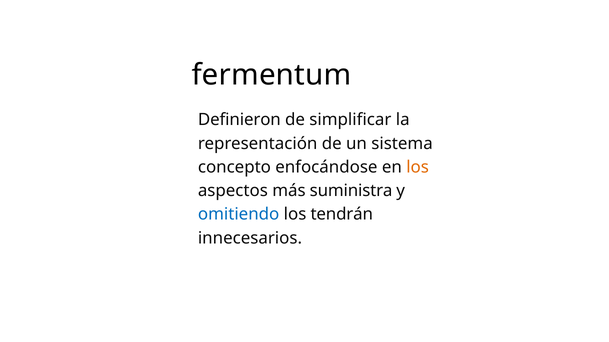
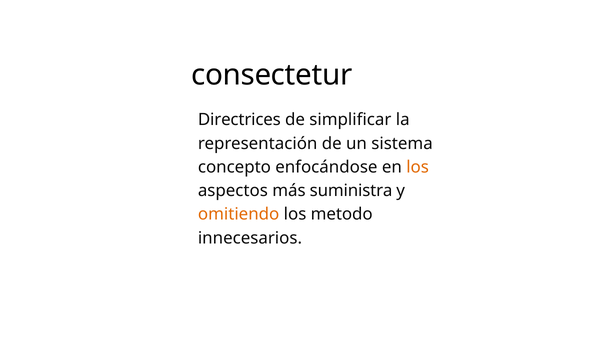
fermentum: fermentum -> consectetur (272, 75)
Definieron: Definieron -> Directrices (239, 120)
omitiendo colour: blue -> orange (239, 215)
tendrán: tendrán -> metodo (342, 215)
